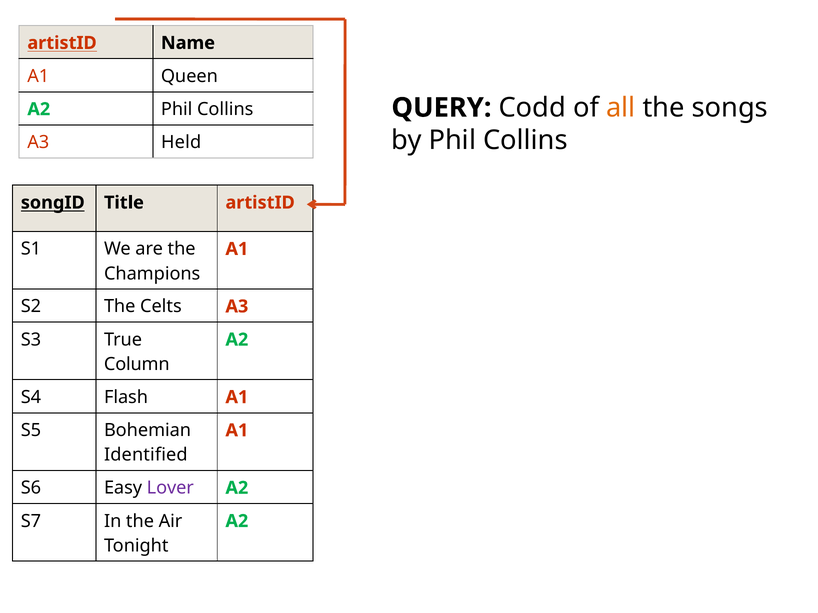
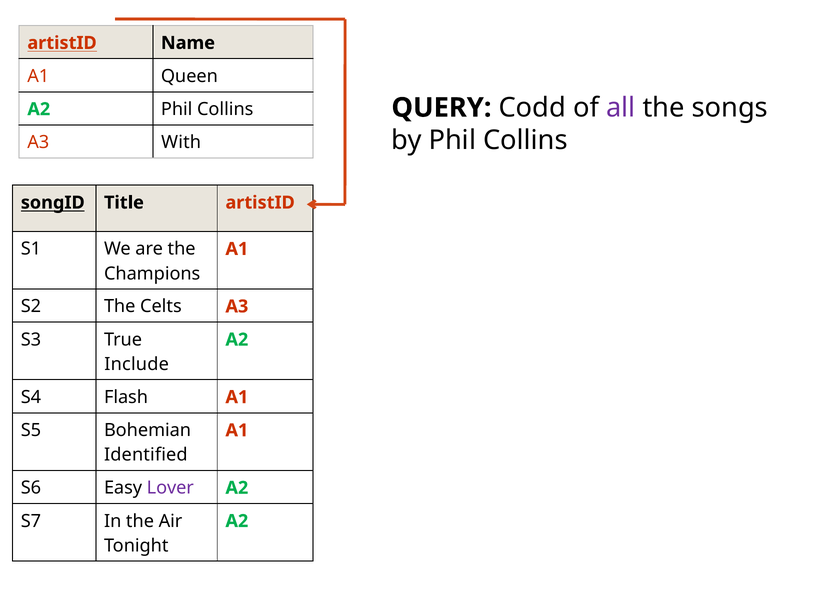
all colour: orange -> purple (621, 108)
Held: Held -> With (181, 142)
Column: Column -> Include (137, 365)
